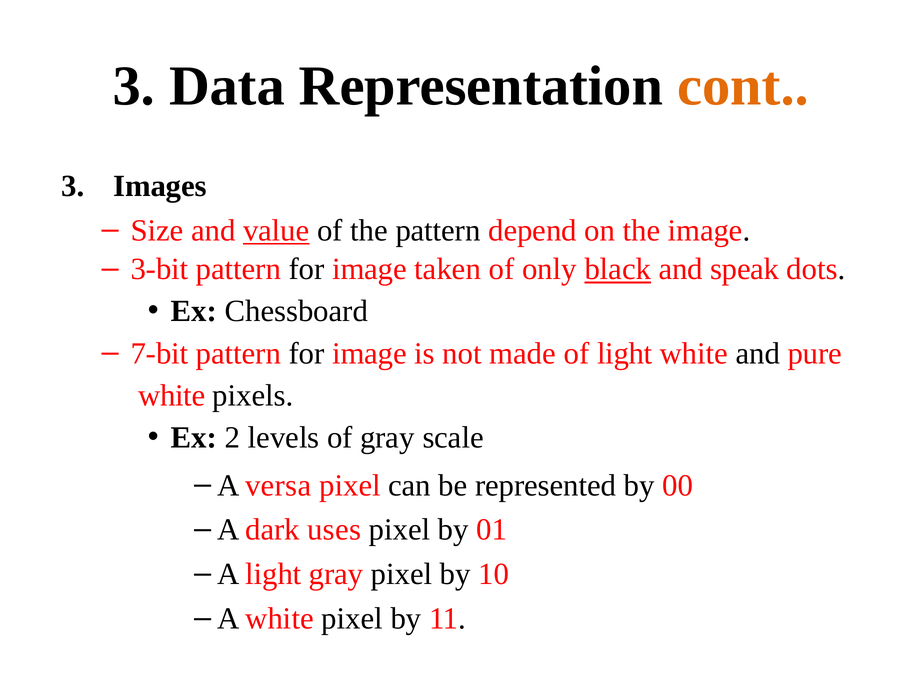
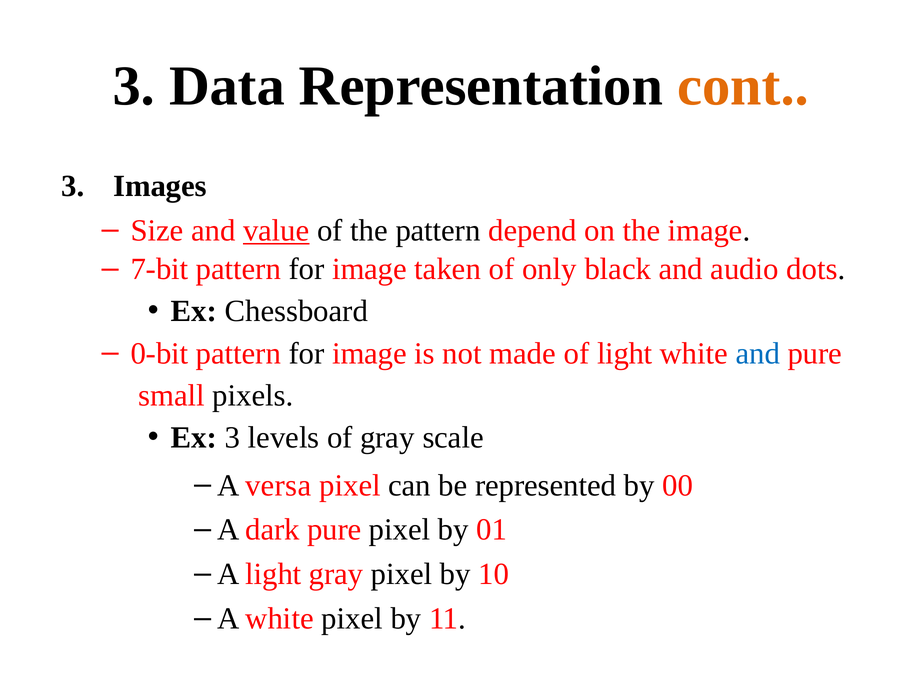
3-bit: 3-bit -> 7-bit (159, 269)
black underline: present -> none (618, 269)
speak: speak -> audio (745, 269)
7-bit: 7-bit -> 0-bit (159, 353)
and colour: black -> blue (758, 353)
white: white -> small (172, 395)
Ex 2: 2 -> 3 (233, 438)
dark uses: uses -> pure (334, 530)
